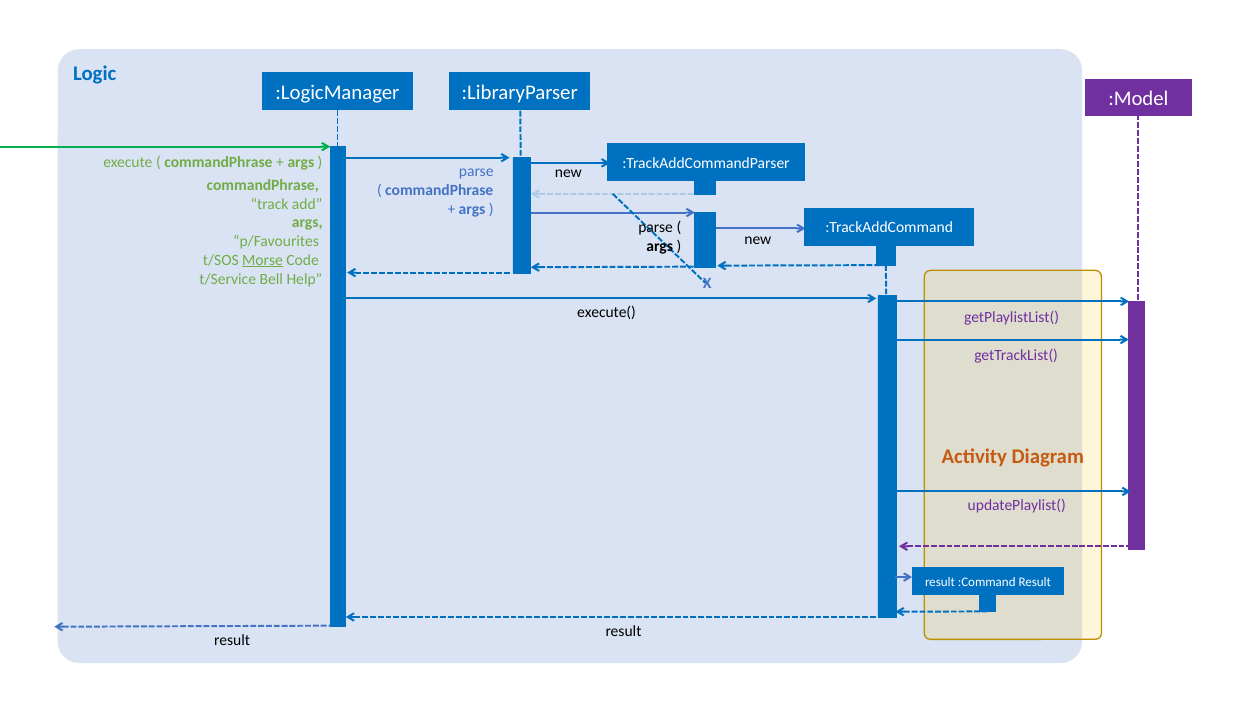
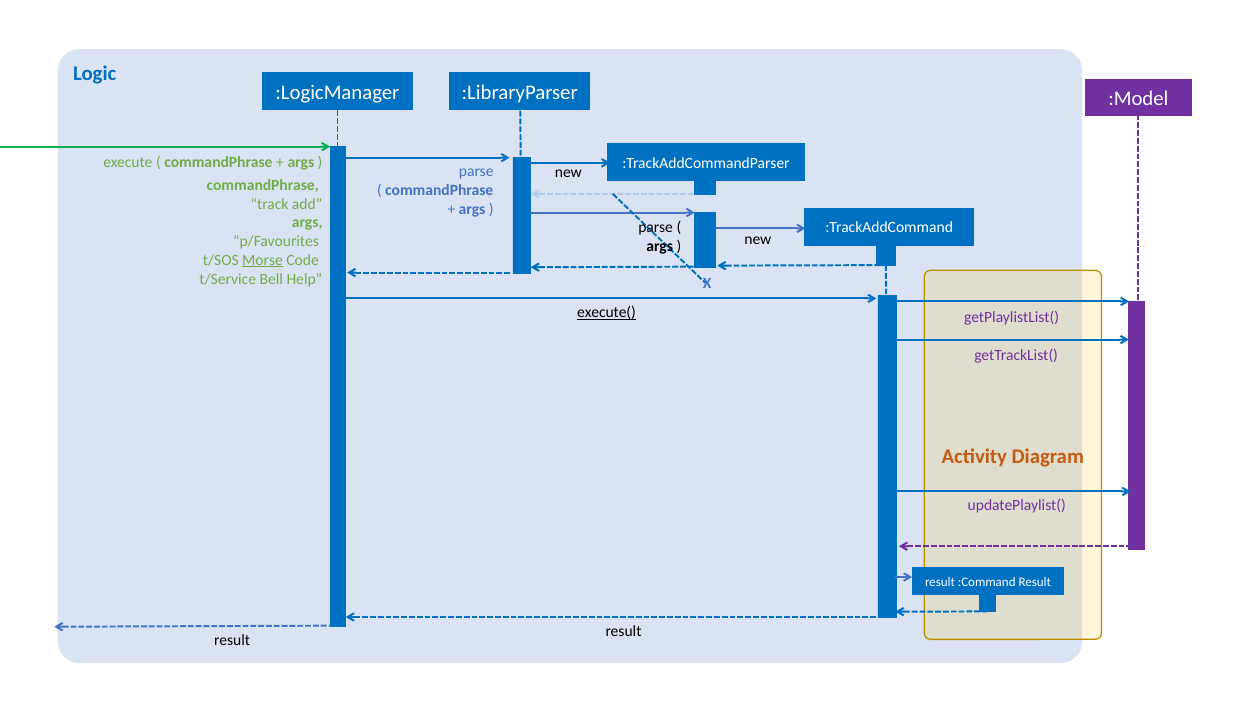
execute( underline: none -> present (606, 312)
